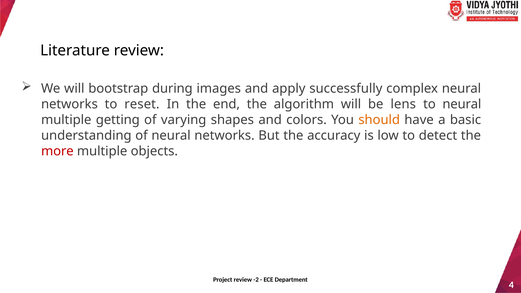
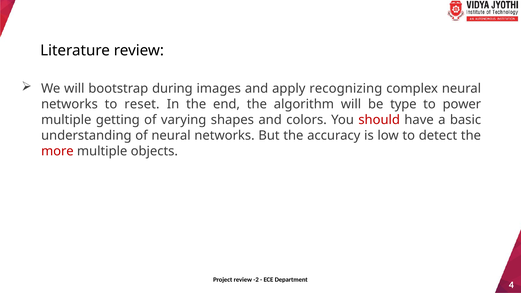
successfully: successfully -> recognizing (346, 89)
lens: lens -> type (403, 104)
to neural: neural -> power (462, 104)
should colour: orange -> red (379, 120)
